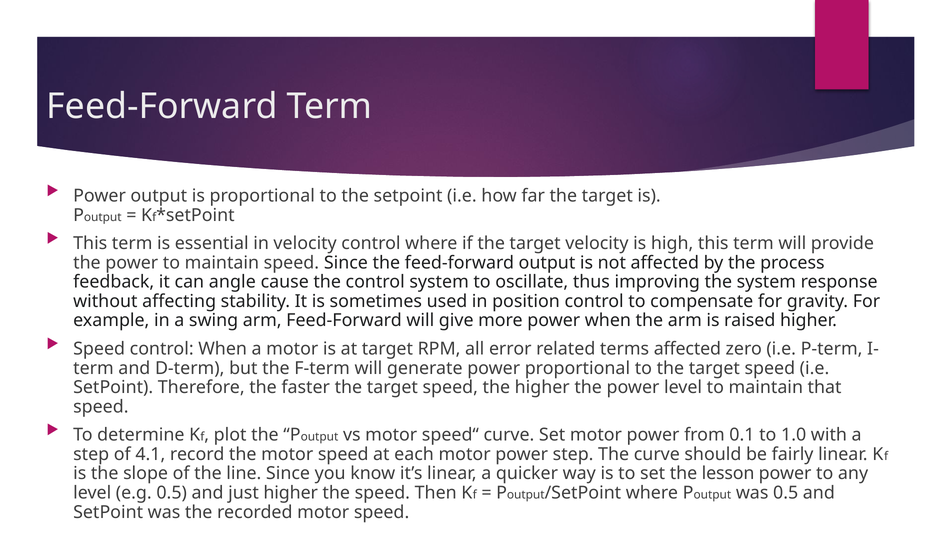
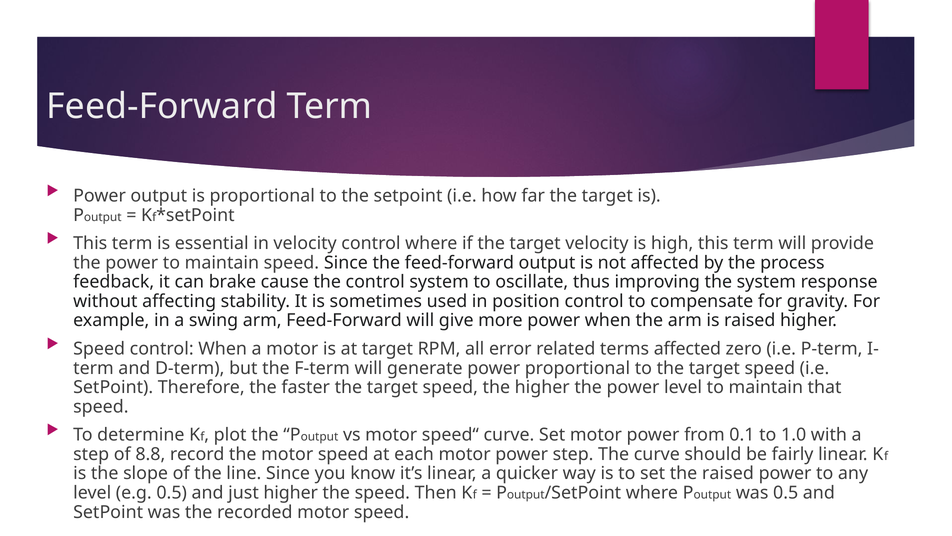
angle: angle -> brake (232, 282)
4.1: 4.1 -> 8.8 (150, 454)
the lesson: lesson -> raised (728, 473)
